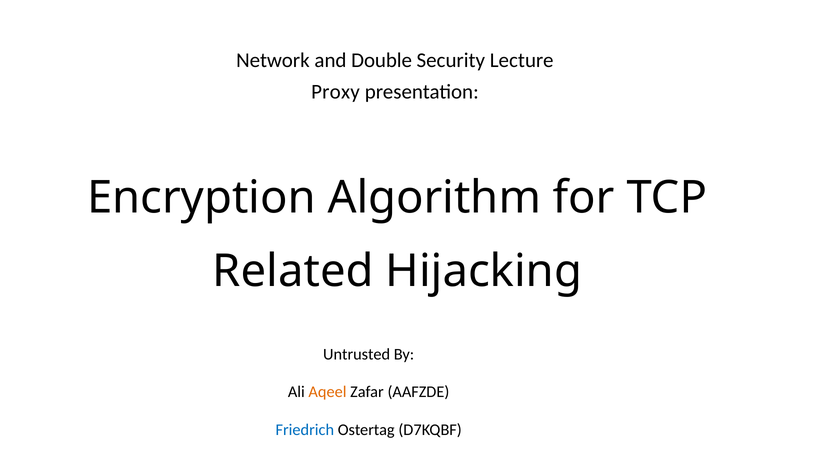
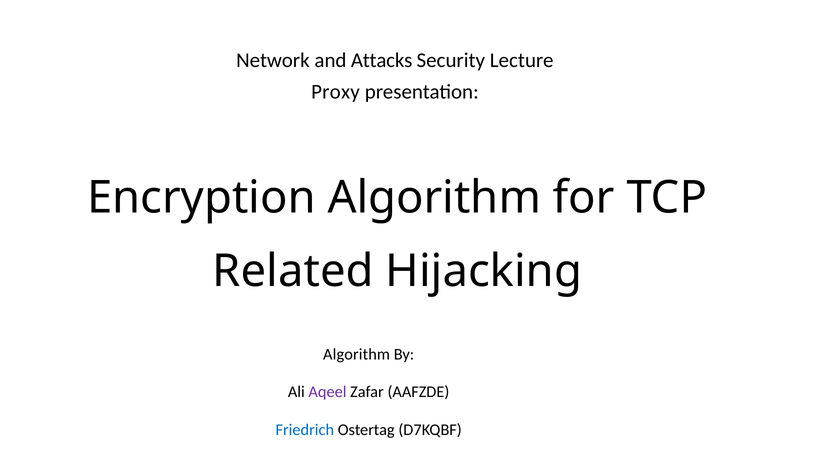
Double: Double -> Attacks (382, 60)
Untrusted: Untrusted -> Algorithm (357, 354)
Aqeel colour: orange -> purple (328, 392)
